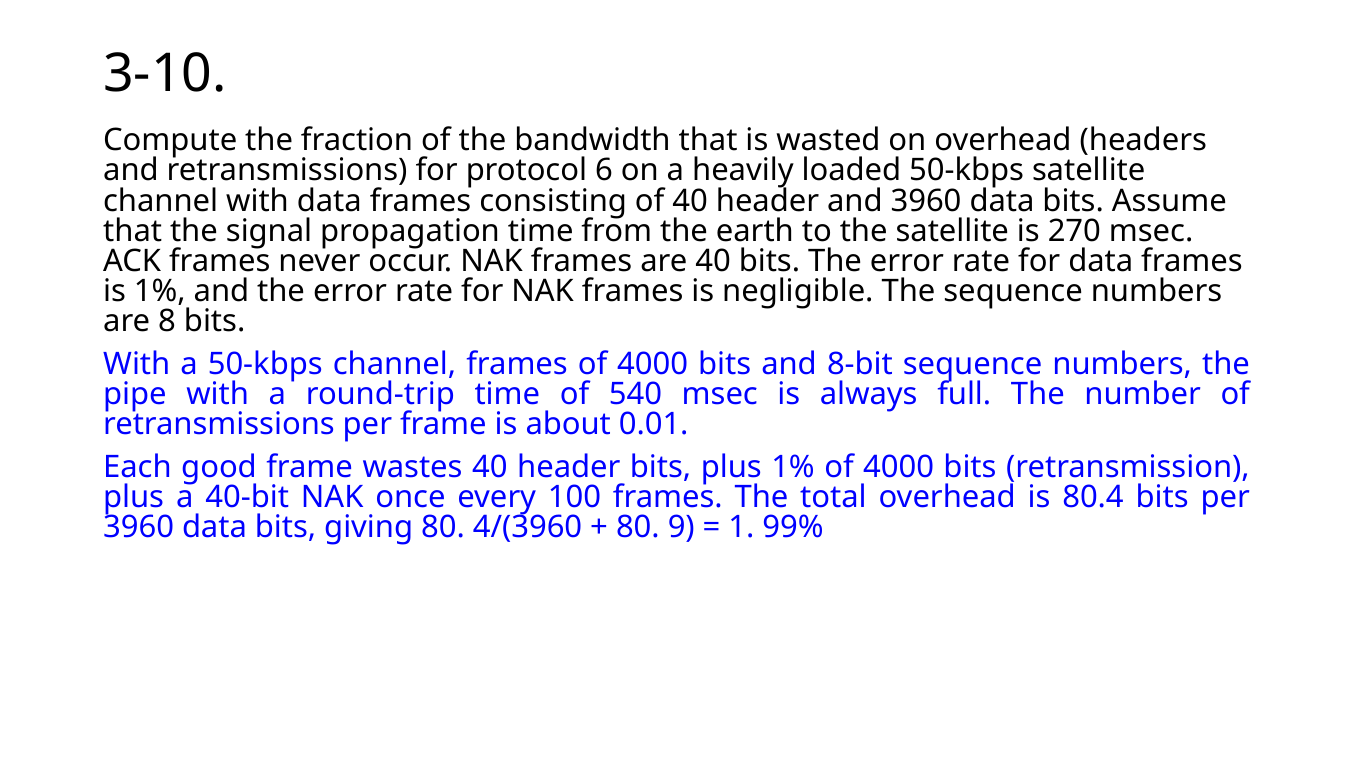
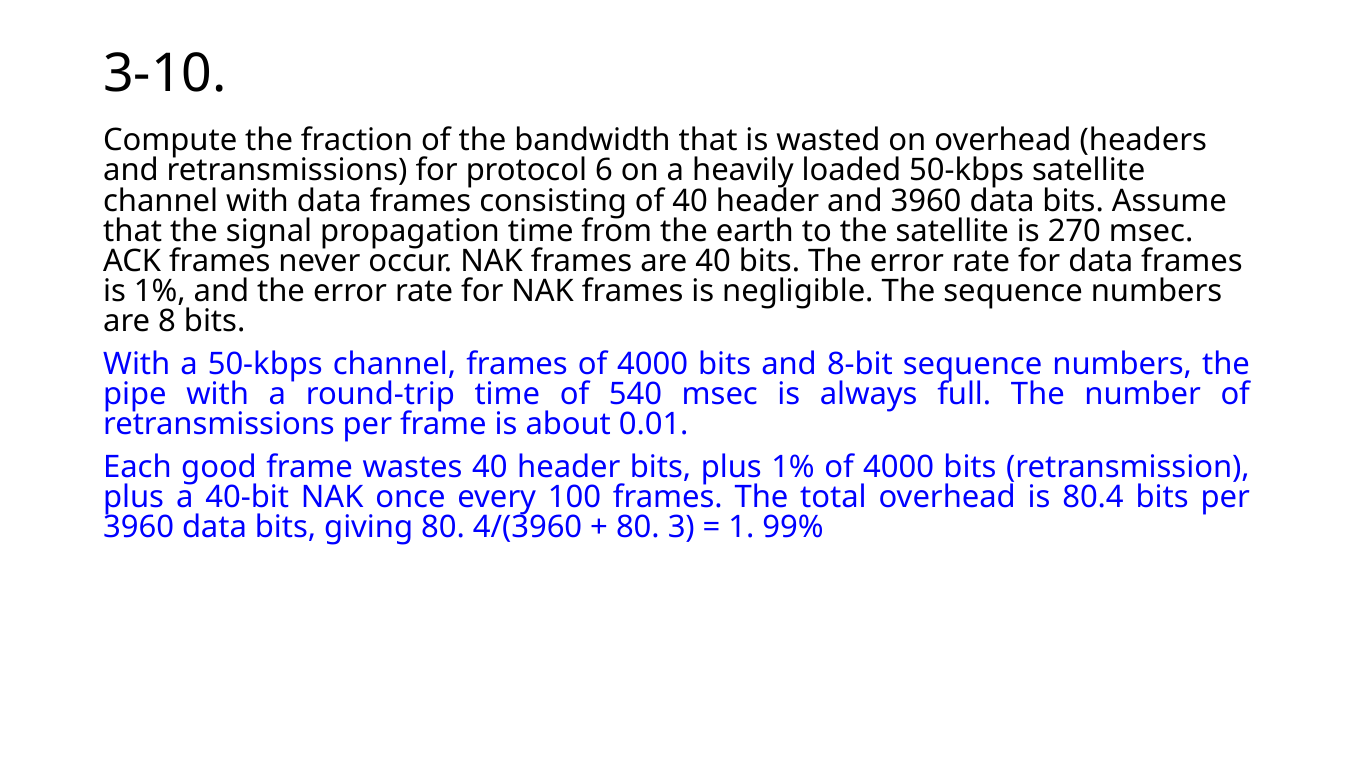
9: 9 -> 3 (681, 528)
